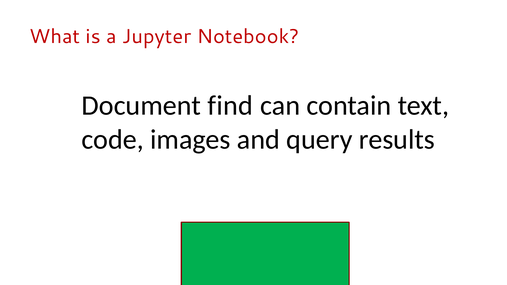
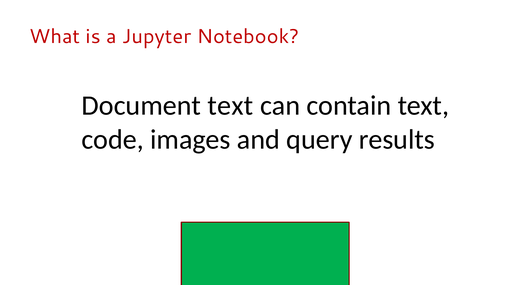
Document find: find -> text (230, 106)
